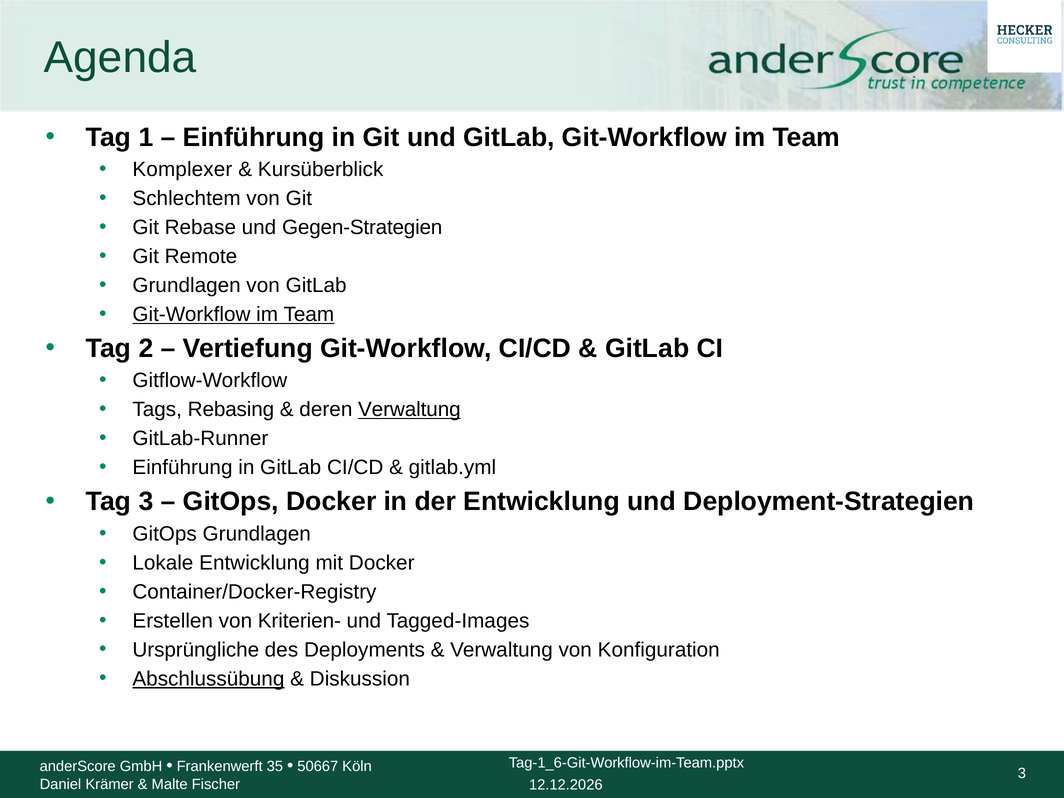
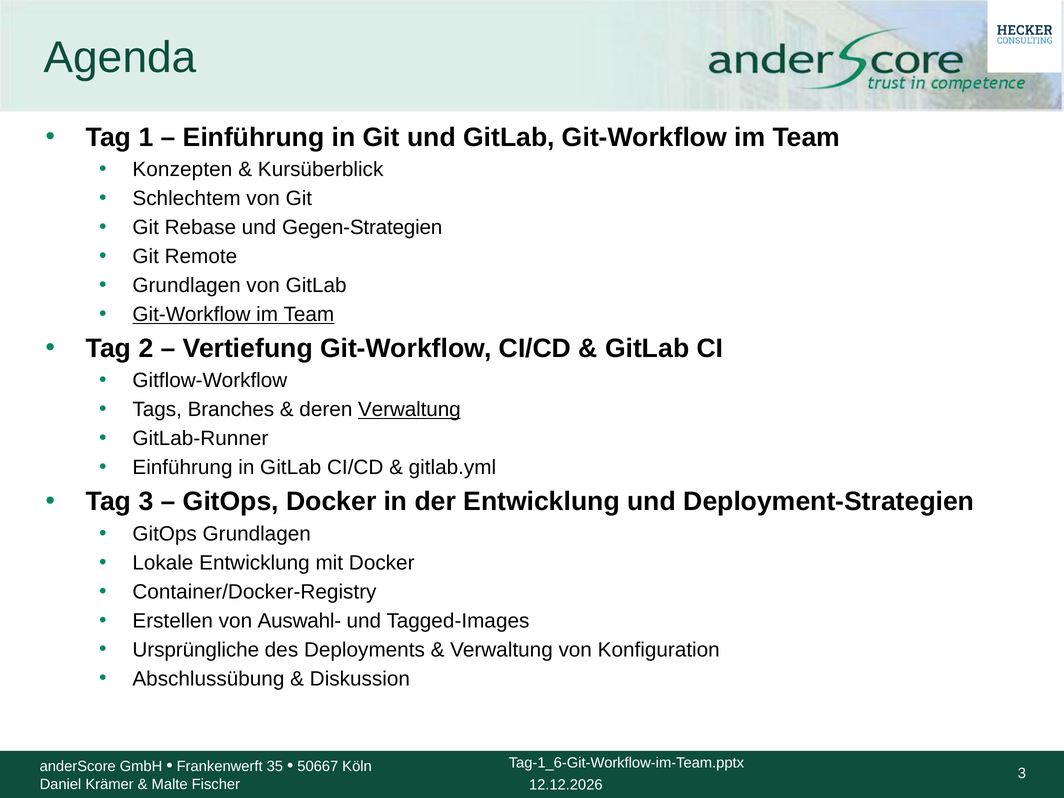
Komplexer: Komplexer -> Konzepten (182, 169)
Rebasing: Rebasing -> Branches (231, 410)
Kriterien-: Kriterien- -> Auswahl- (299, 621)
Abschlussübung underline: present -> none (208, 679)
